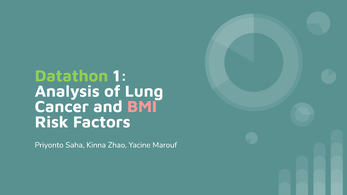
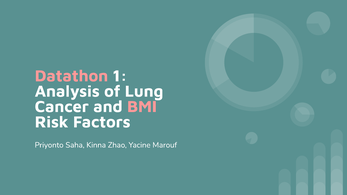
Datathon colour: light green -> pink (71, 76)
